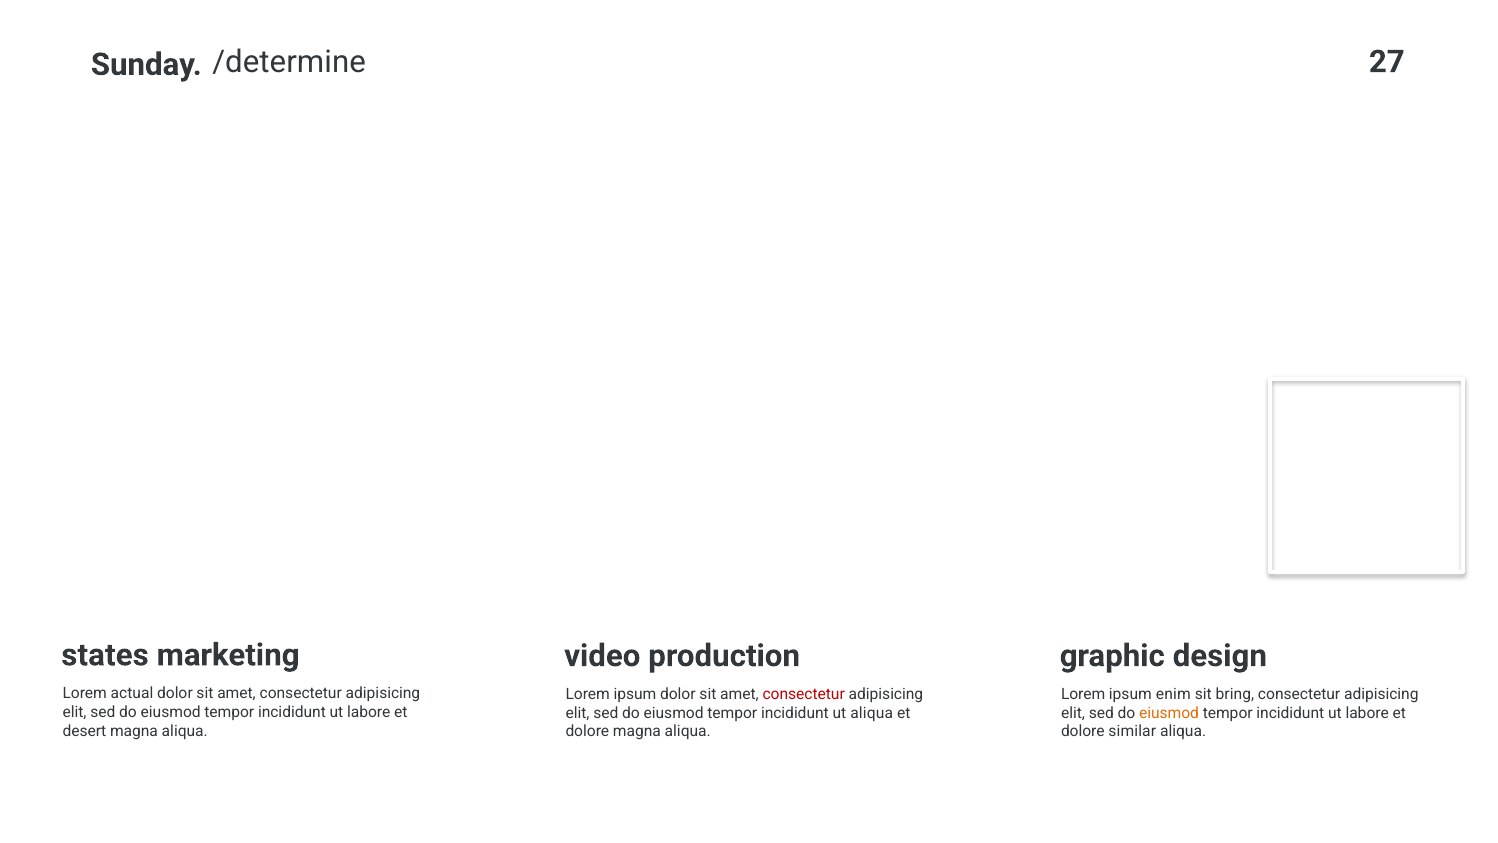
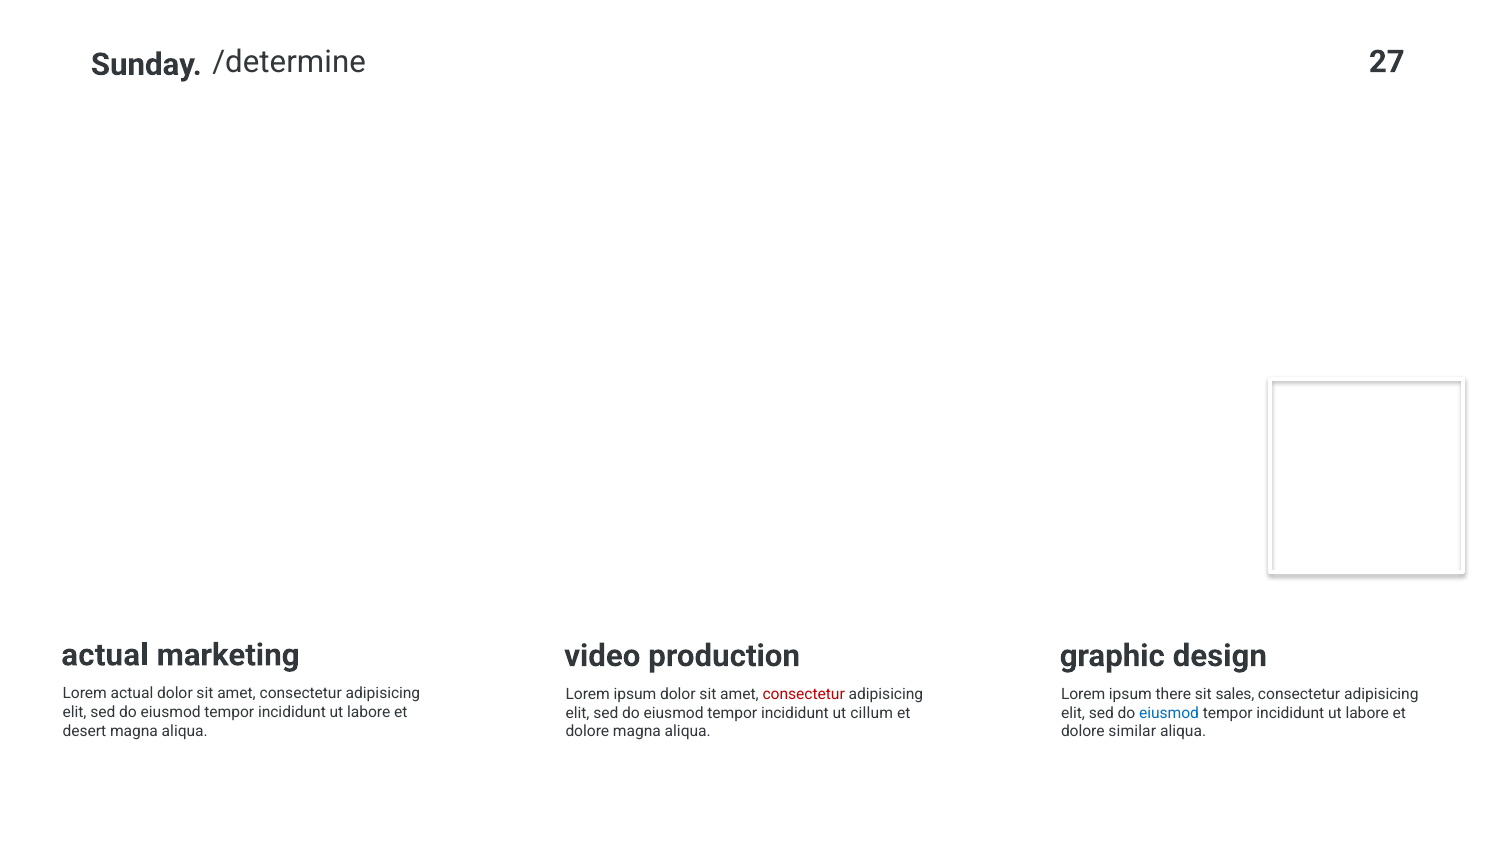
states: states -> actual (105, 655)
enim: enim -> there (1173, 694)
bring: bring -> sales (1235, 694)
ut aliqua: aliqua -> cillum (872, 713)
eiusmod colour: orange -> blue (1169, 713)
